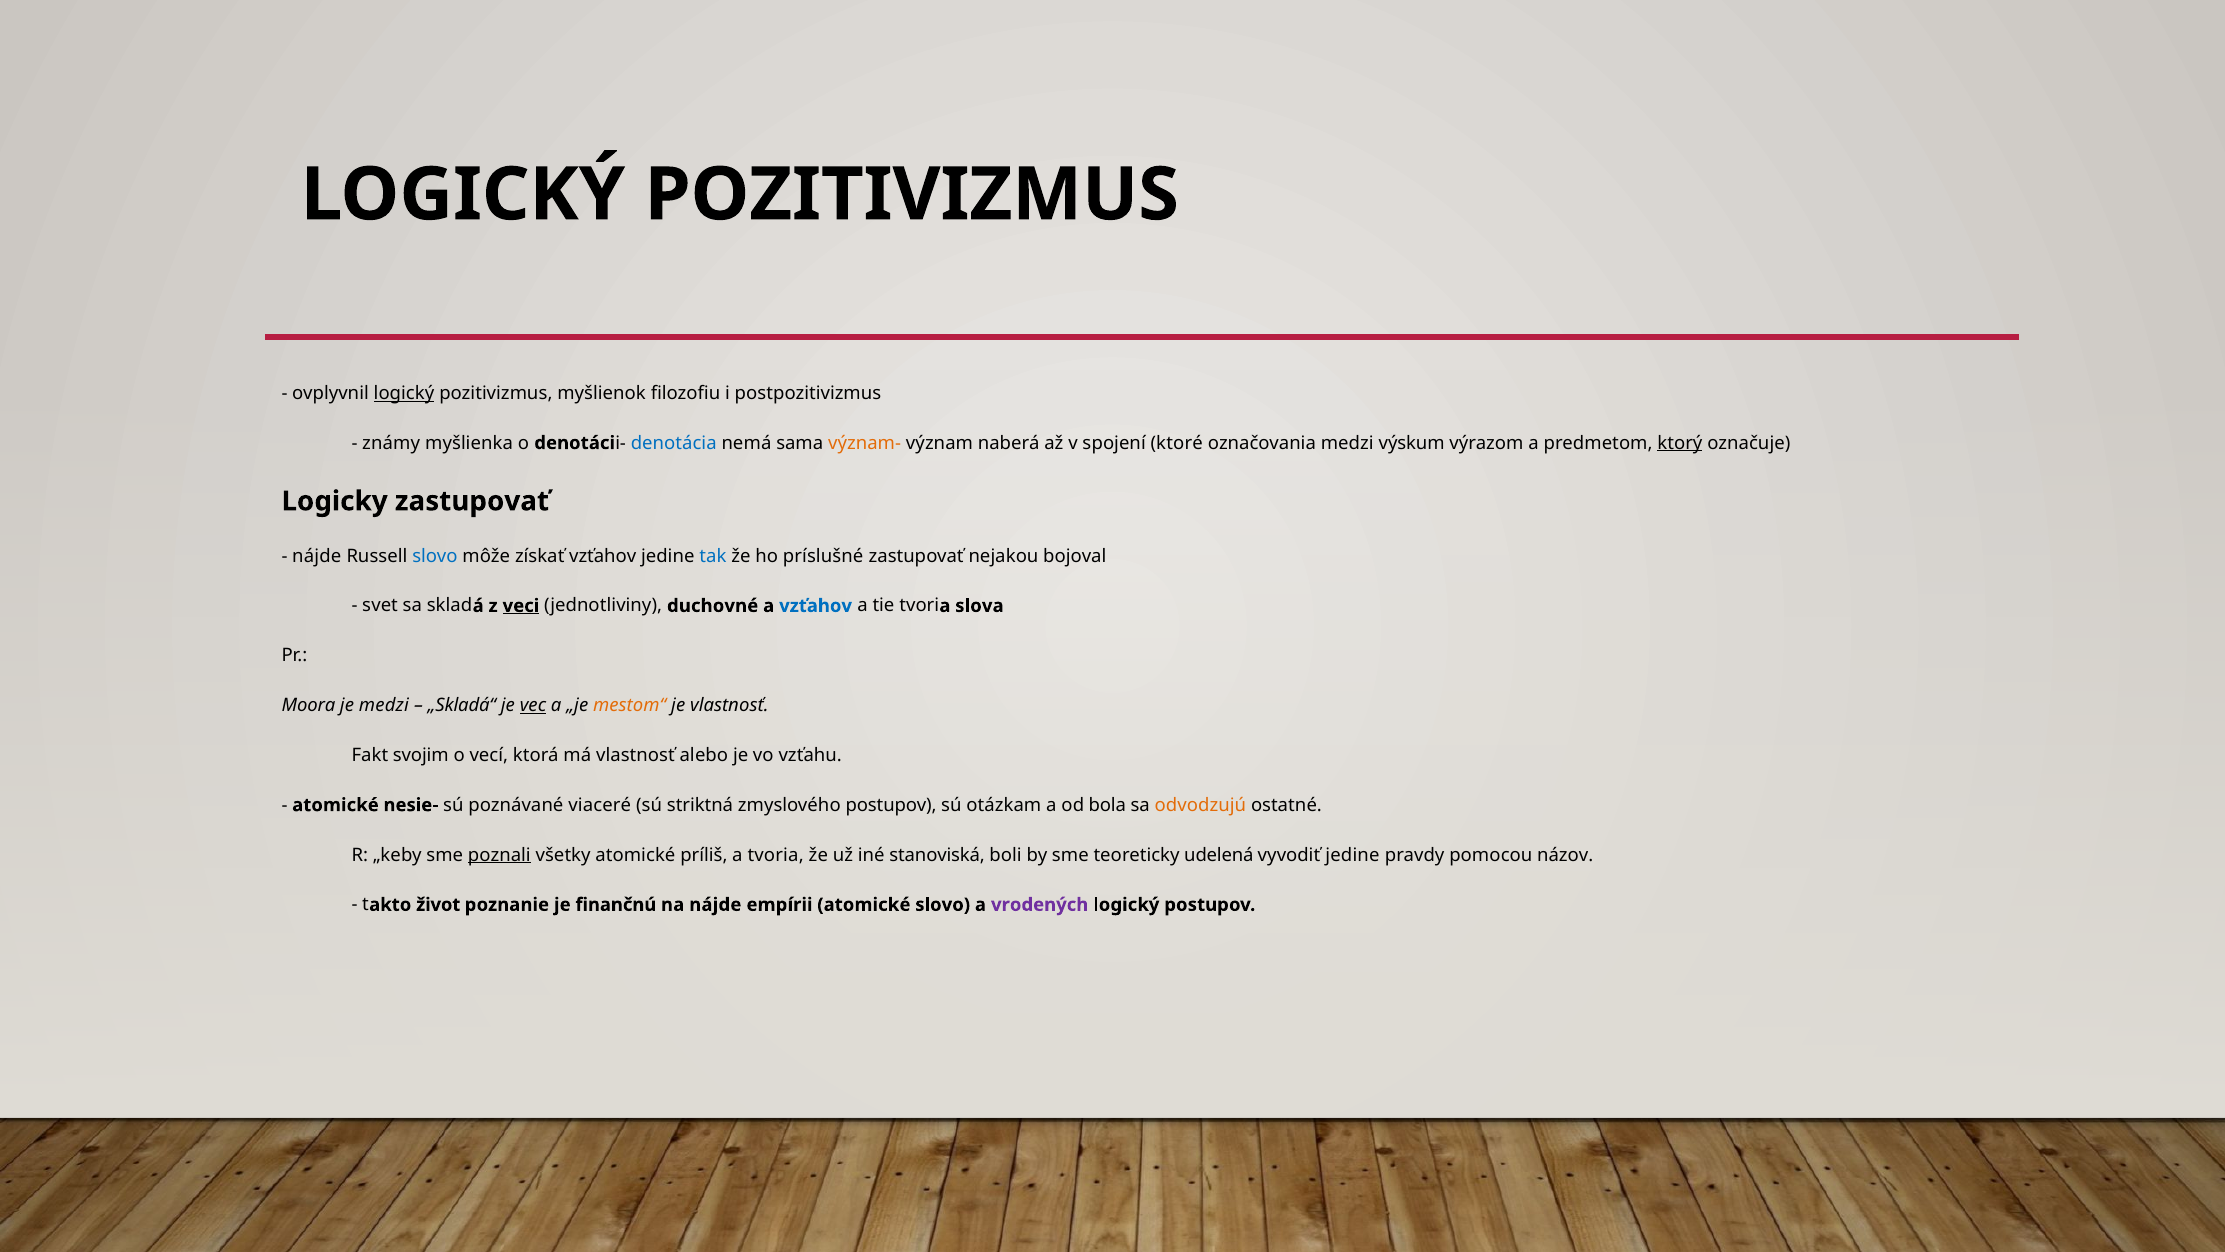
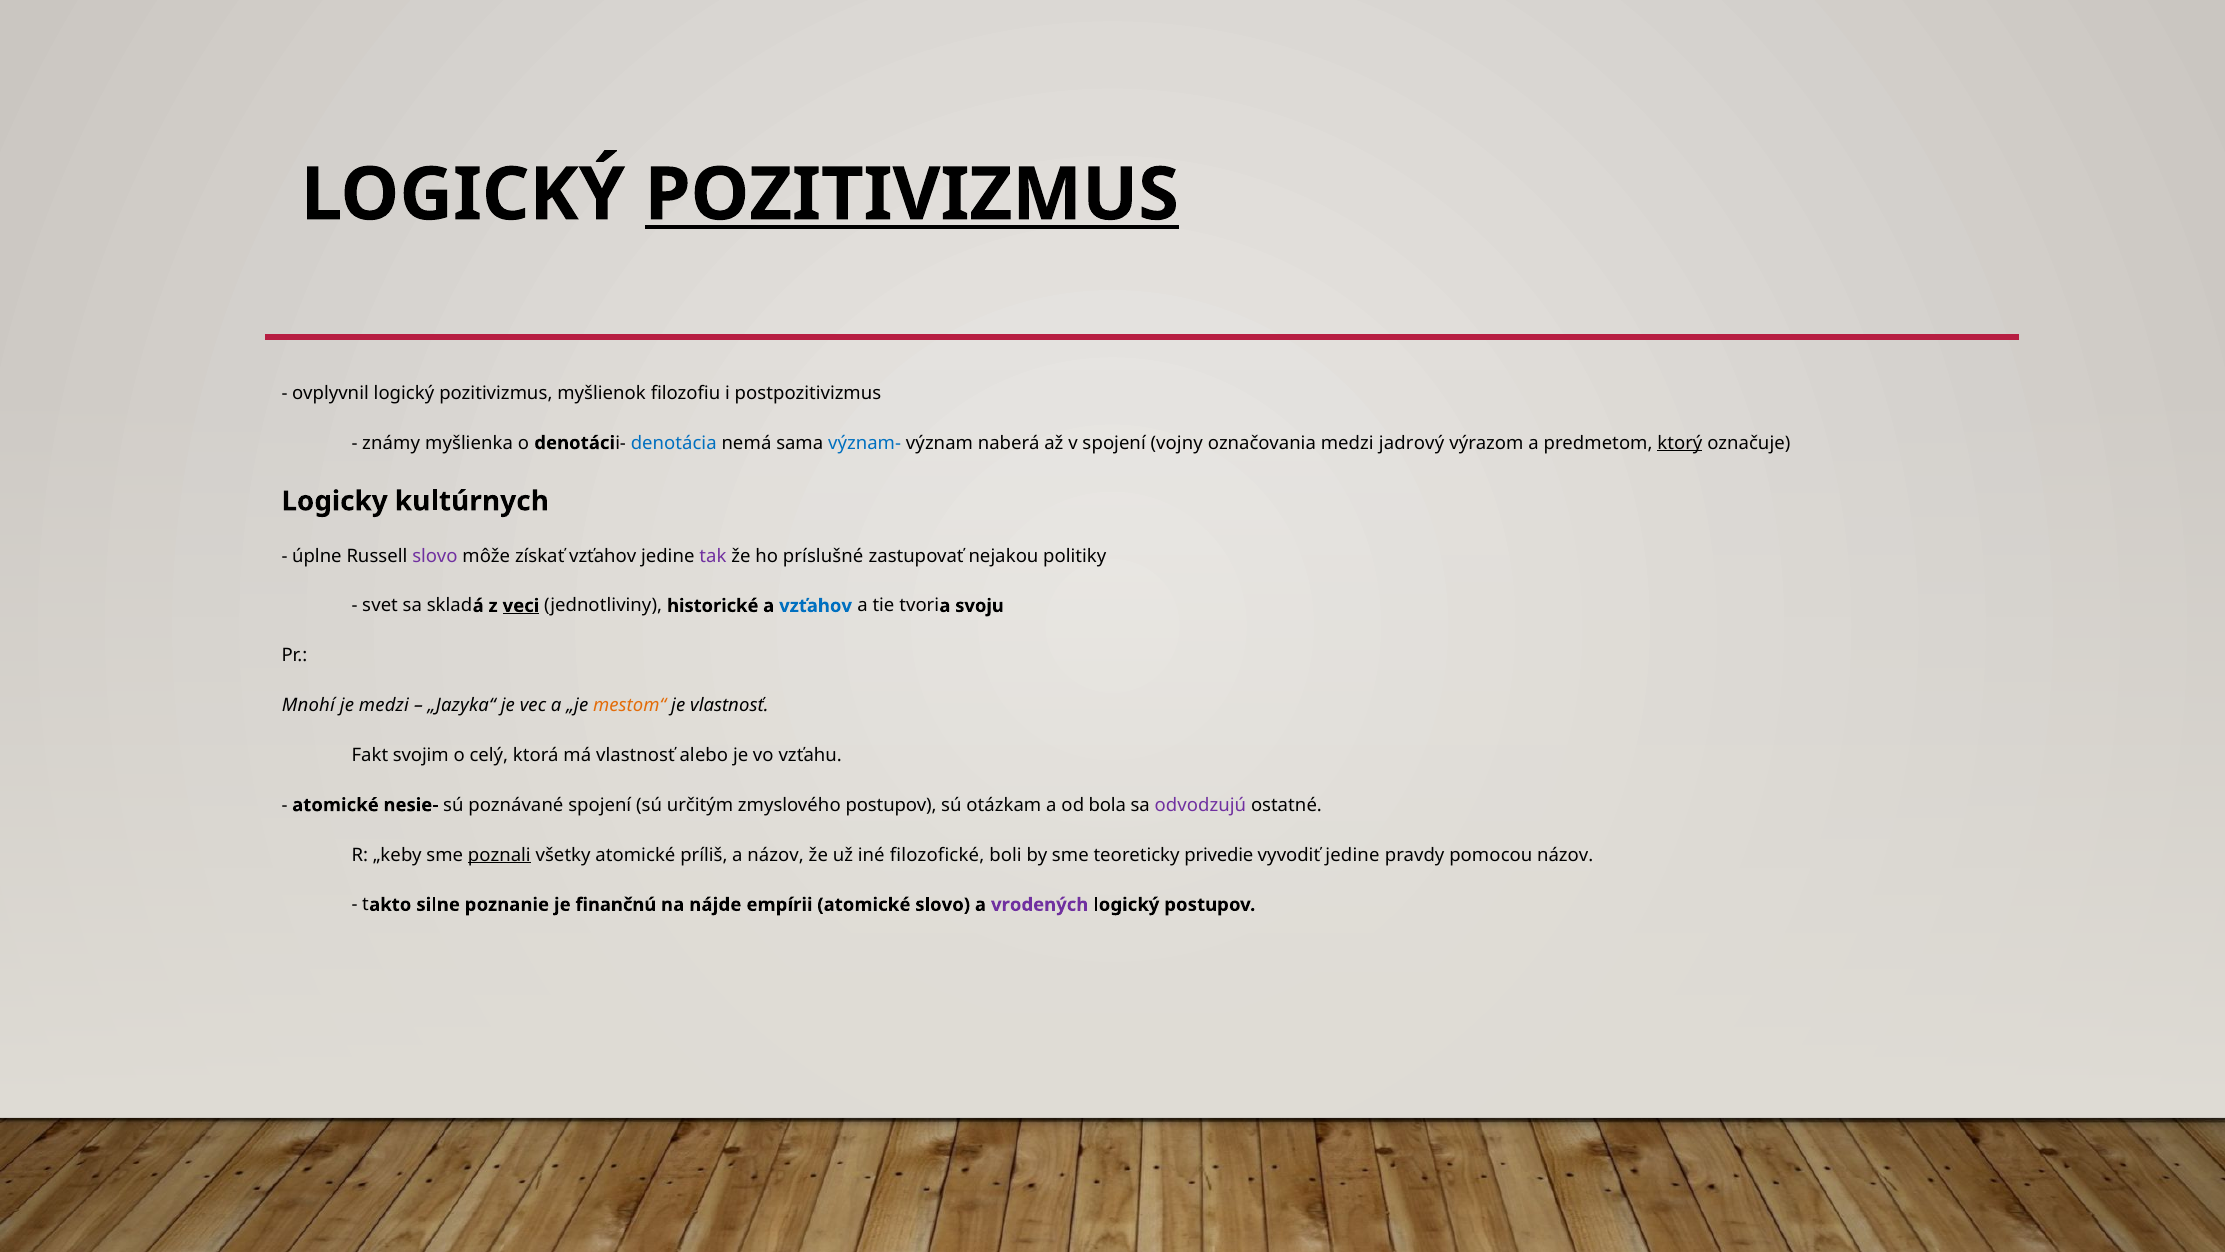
POZITIVIZMUS underline: none -> present (912, 195)
logický underline: present -> none (404, 393)
význam- colour: orange -> blue (865, 443)
ktoré: ktoré -> vojny (1177, 443)
výskum: výskum -> jadrový (1412, 443)
Logicky zastupovať: zastupovať -> kultúrnych (472, 501)
nájde: nájde -> úplne (317, 556)
slovo colour: blue -> purple (435, 556)
tak colour: blue -> purple (713, 556)
bojoval: bojoval -> politiky (1075, 556)
duchovné: duchovné -> historické (713, 606)
slova: slova -> svoju (980, 606)
Moora: Moora -> Mnohí (308, 705)
„Skladá“: „Skladá“ -> „Jazyka“ (462, 705)
vec underline: present -> none (533, 705)
vecí: vecí -> celý (489, 755)
poznávané viaceré: viaceré -> spojení (600, 805)
striktná: striktná -> určitým (700, 805)
odvodzujú colour: orange -> purple (1200, 805)
a tvoria: tvoria -> názov (776, 855)
stanoviská: stanoviská -> filozofické (937, 855)
udelená: udelená -> privedie (1219, 855)
život: život -> silne (438, 904)
